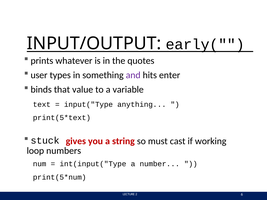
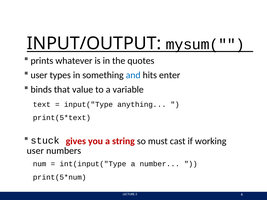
early(: early( -> mysum( (205, 44)
and colour: purple -> blue (133, 75)
loop: loop -> user (35, 151)
